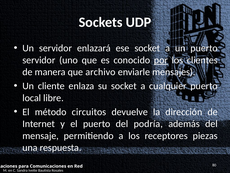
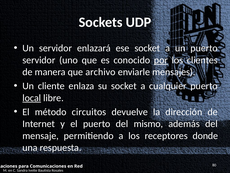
local underline: none -> present (32, 98)
podría: podría -> mismo (148, 123)
piezas: piezas -> donde (205, 135)
